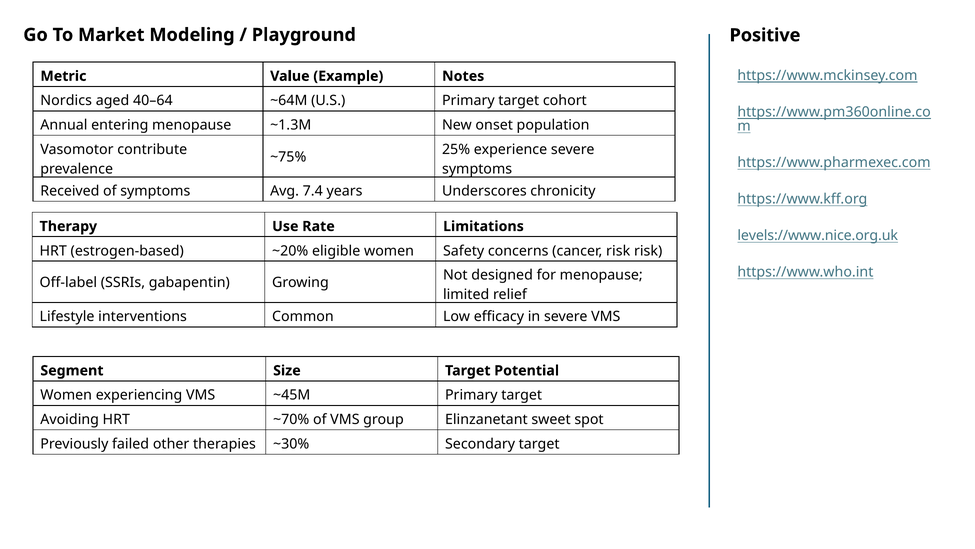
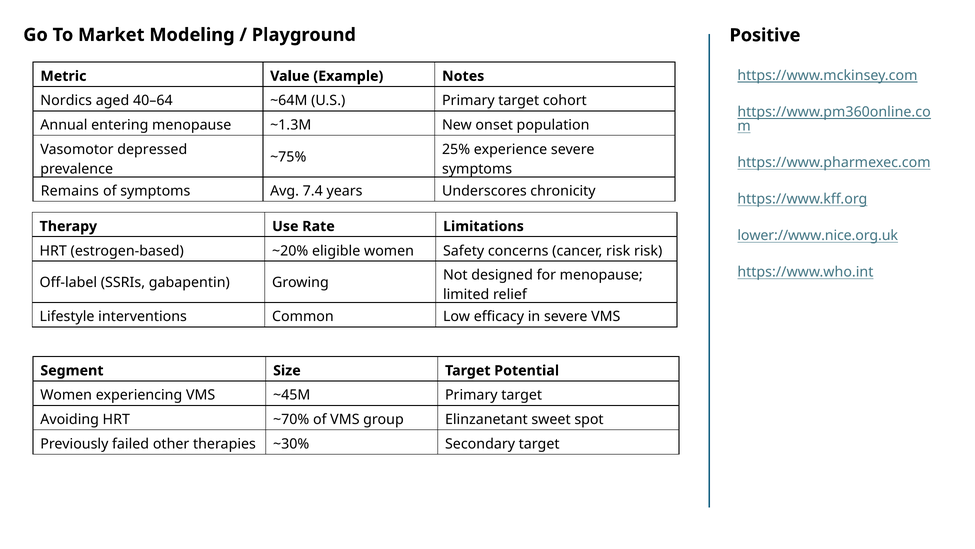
contribute: contribute -> depressed (152, 149)
Received: Received -> Remains (70, 191)
levels://www.nice.org.uk: levels://www.nice.org.uk -> lower://www.nice.org.uk (818, 235)
